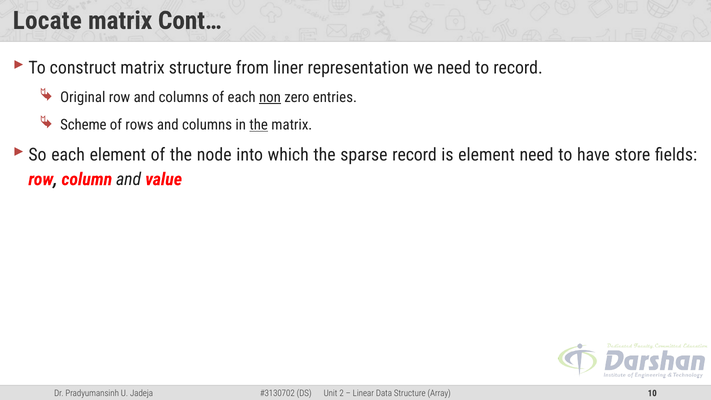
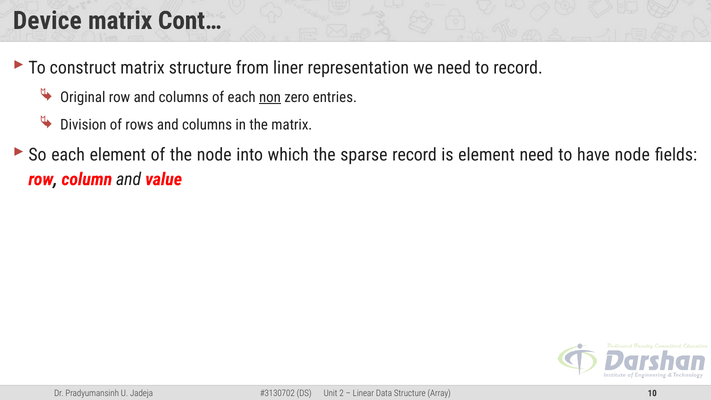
Locate: Locate -> Device (47, 21)
Scheme: Scheme -> Division (83, 125)
the underline: present -> none (259, 125)
have store: store -> node (632, 155)
